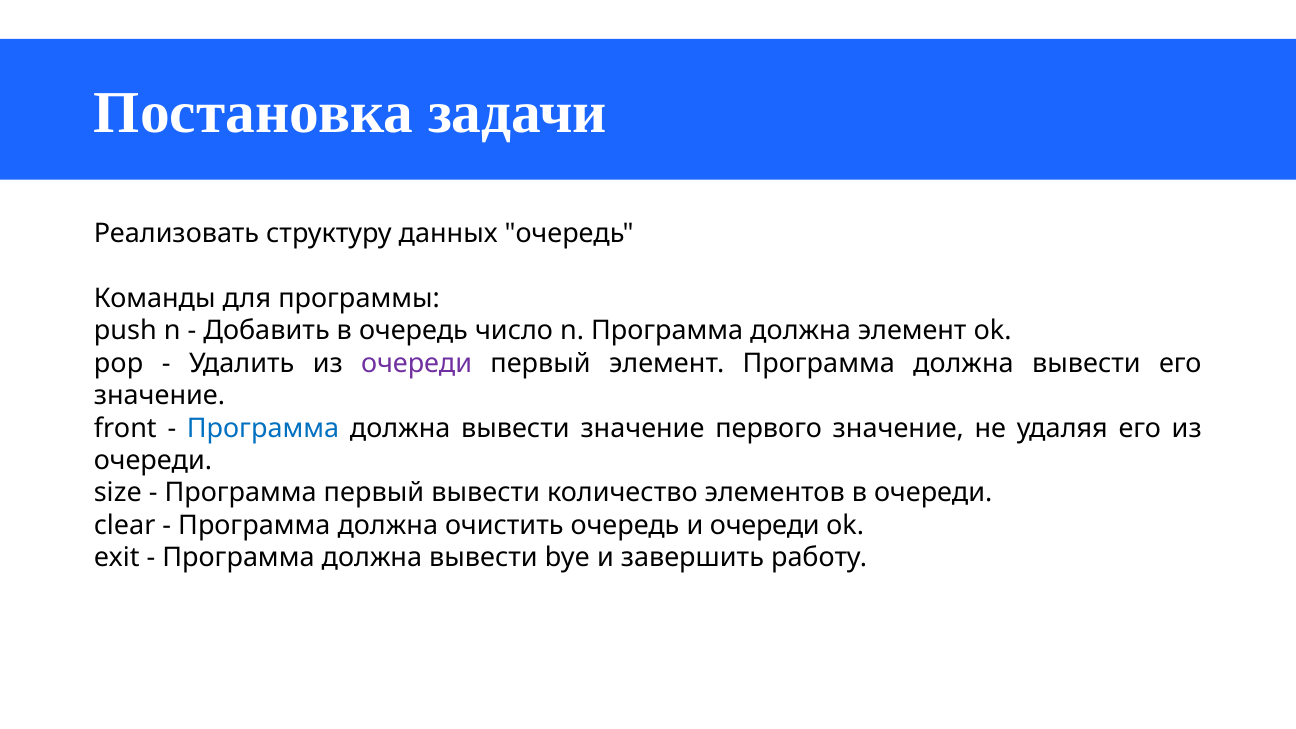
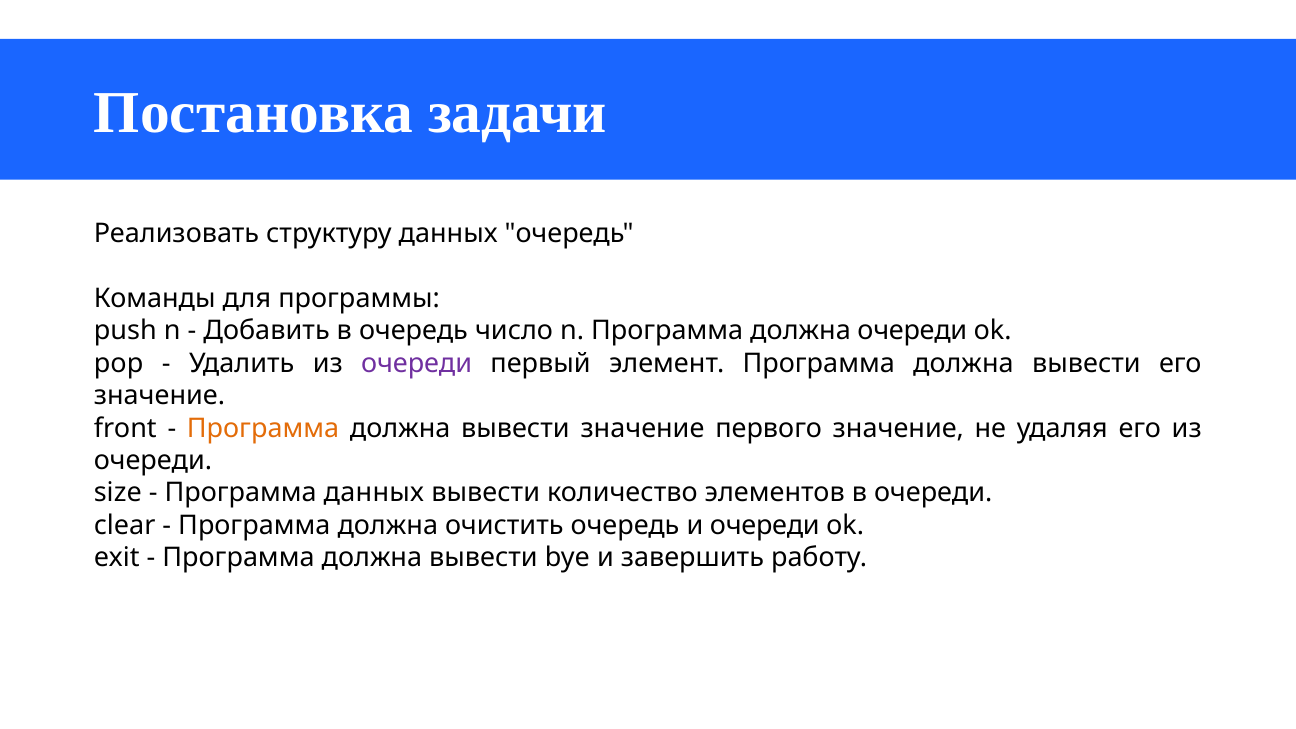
должна элемент: элемент -> очереди (912, 331)
Программа colour: blue -> orange (263, 428)
Программа первый: первый -> данных (374, 493)
